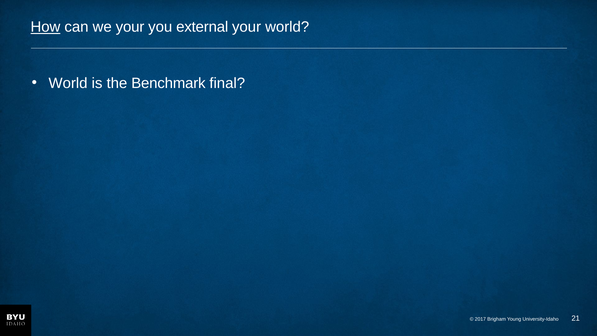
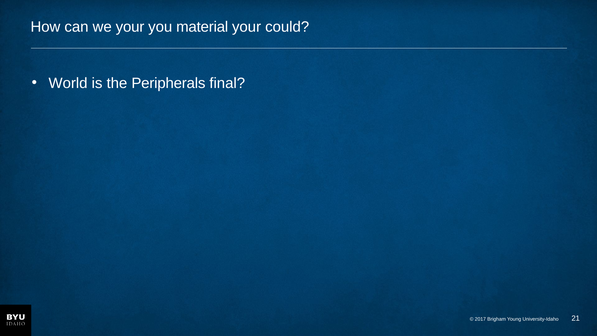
How underline: present -> none (45, 27)
external: external -> material (202, 27)
your world: world -> could (287, 27)
Benchmark: Benchmark -> Peripherals (168, 83)
